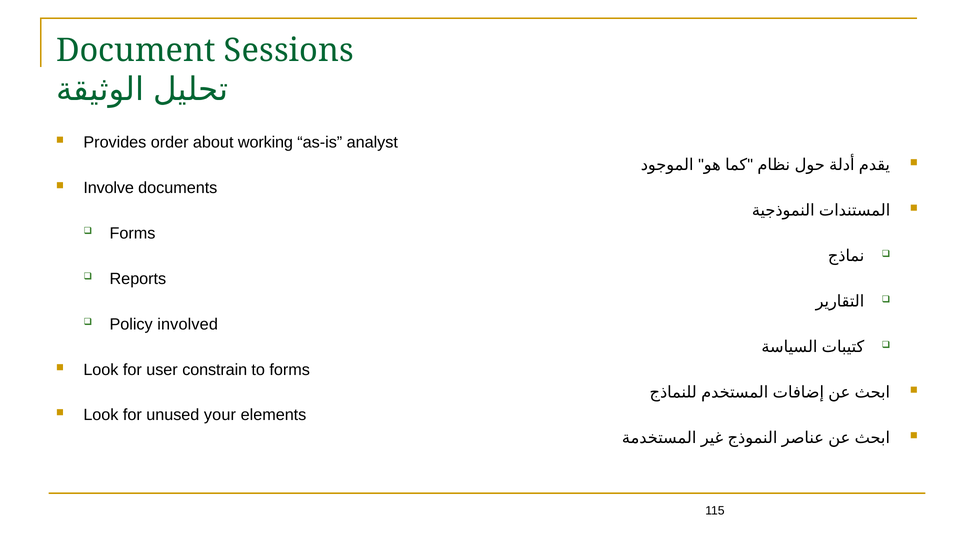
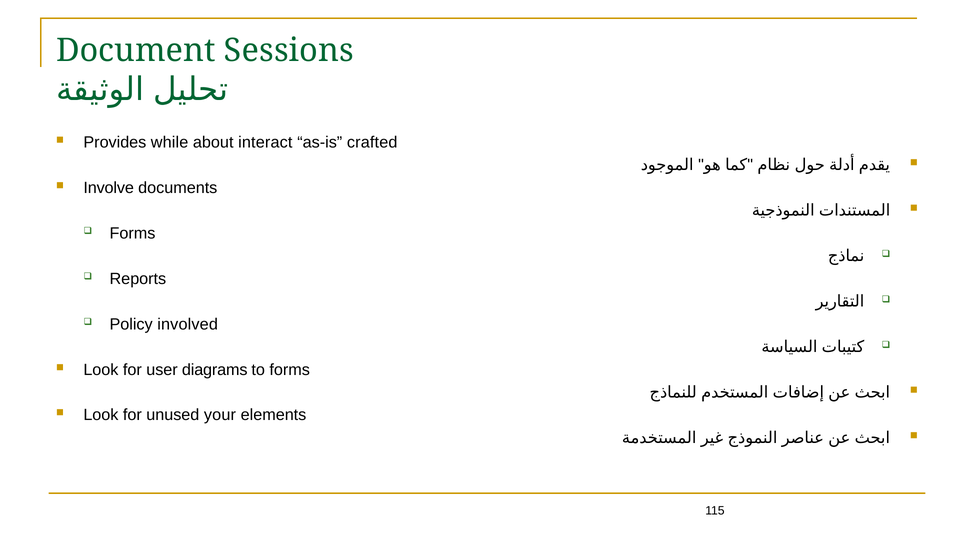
order: order -> while (170, 142)
working: working -> interact (265, 142)
analyst: analyst -> crafted (372, 142)
constrain: constrain -> diagrams (215, 370)
